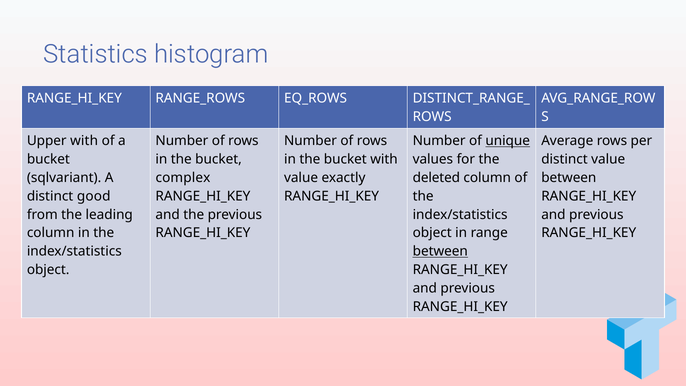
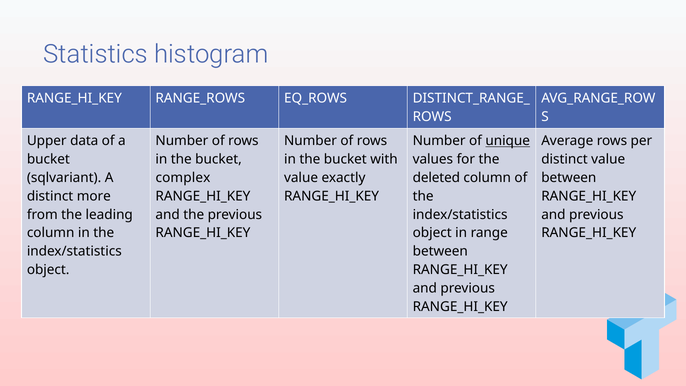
Upper with: with -> data (84, 141)
good: good -> more (94, 196)
between underline: present -> none (440, 251)
